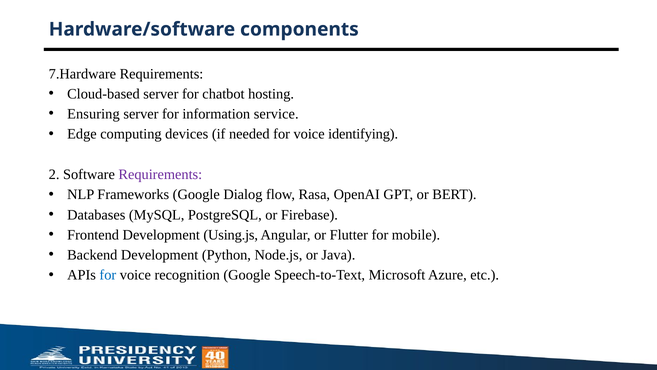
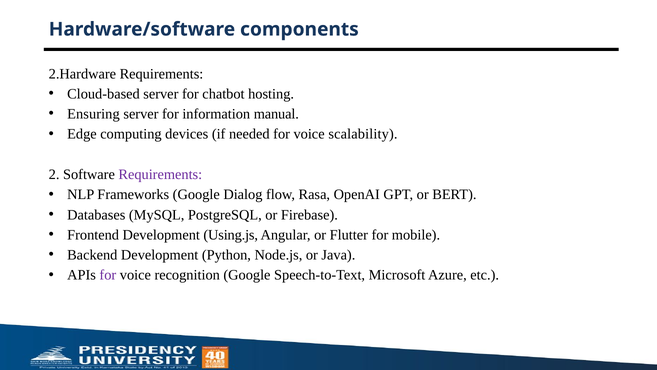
7.Hardware: 7.Hardware -> 2.Hardware (82, 74)
service: service -> manual (276, 114)
identifying: identifying -> scalability (363, 134)
for colour: blue -> purple (108, 275)
